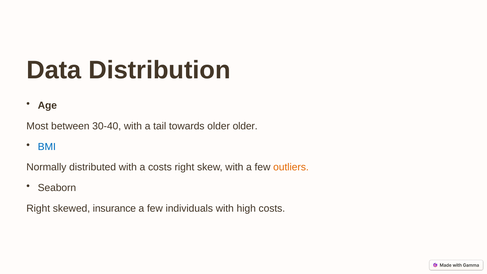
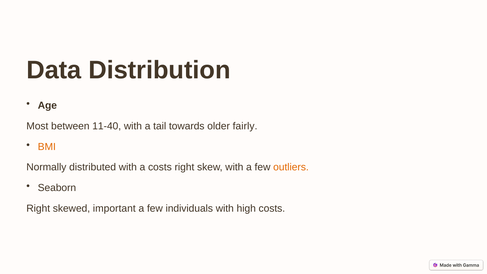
30-40: 30-40 -> 11-40 (107, 126)
older older: older -> fairly (245, 126)
BMI colour: blue -> orange (47, 147)
insurance: insurance -> important (114, 208)
